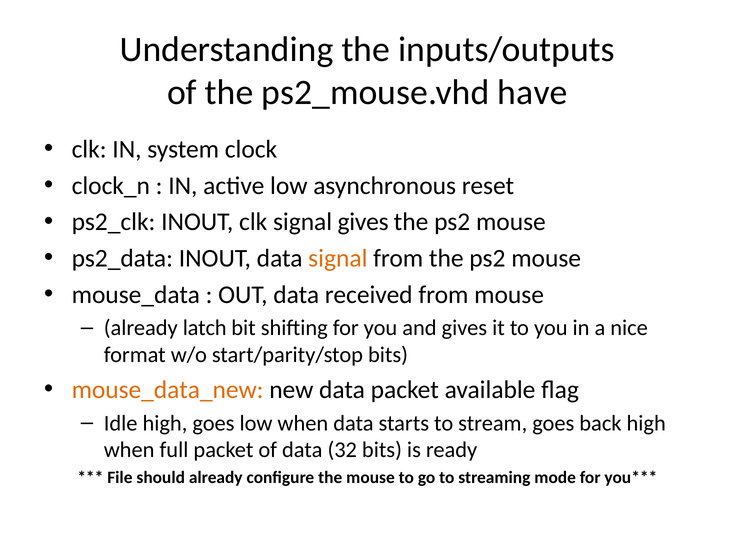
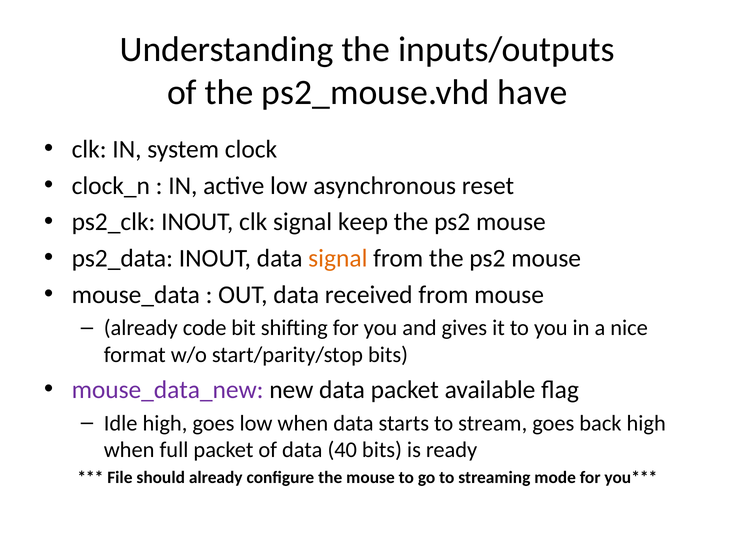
signal gives: gives -> keep (363, 222)
latch: latch -> code (205, 328)
mouse_data_new colour: orange -> purple (168, 390)
32: 32 -> 40 (342, 450)
